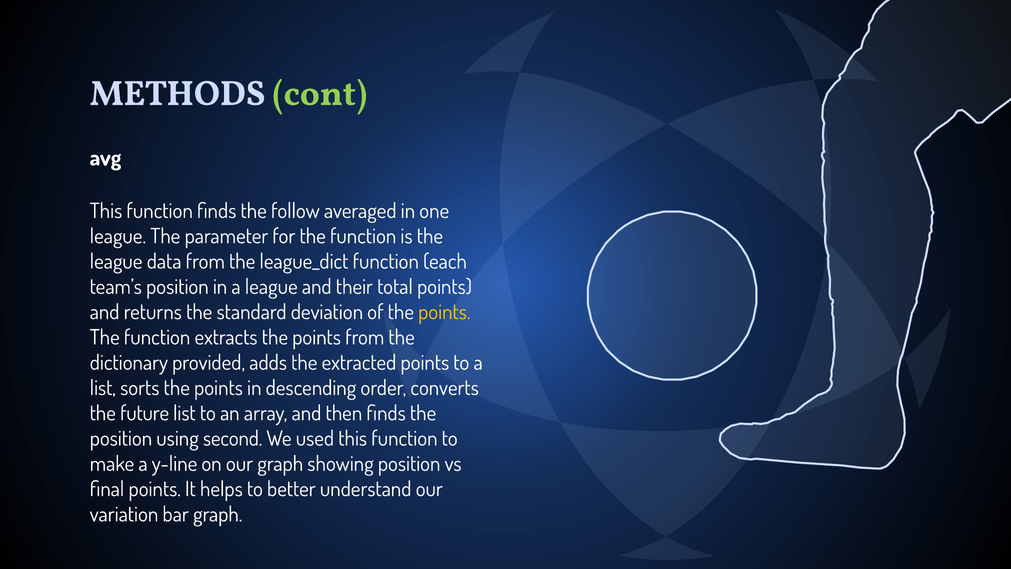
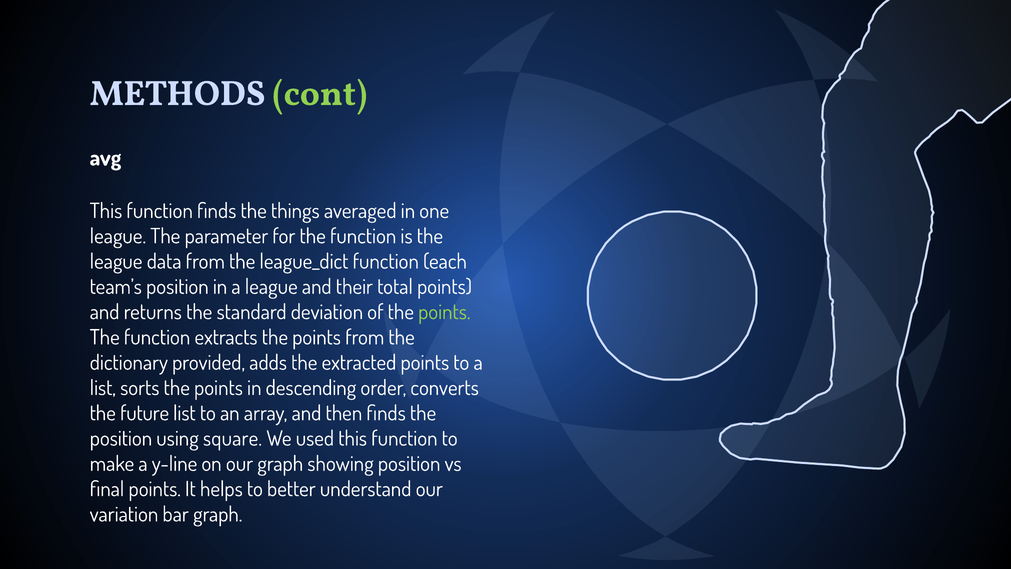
follow: follow -> things (295, 211)
points colour: yellow -> light green (444, 312)
second: second -> square (232, 438)
